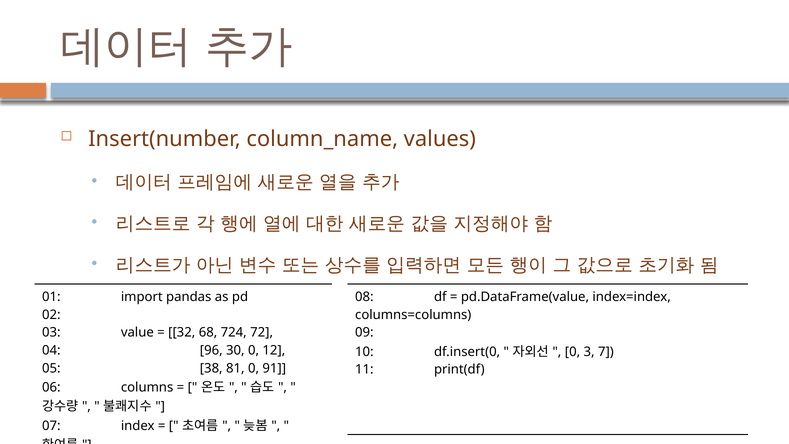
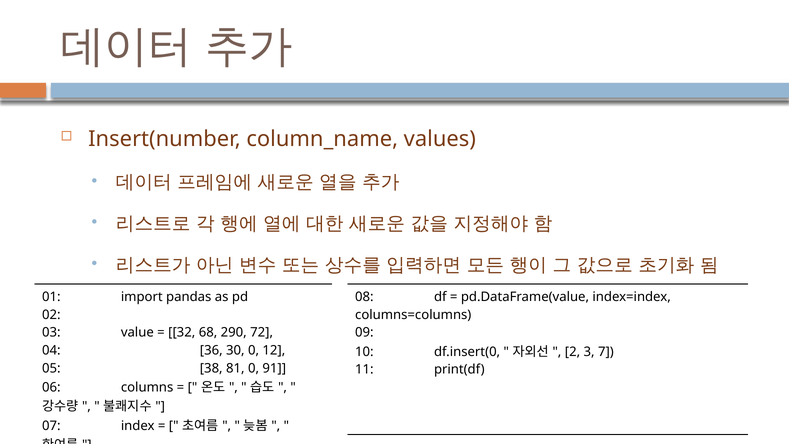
724: 724 -> 290 (234, 333)
96: 96 -> 36 (211, 350)
0: 0 -> 2 (573, 352)
